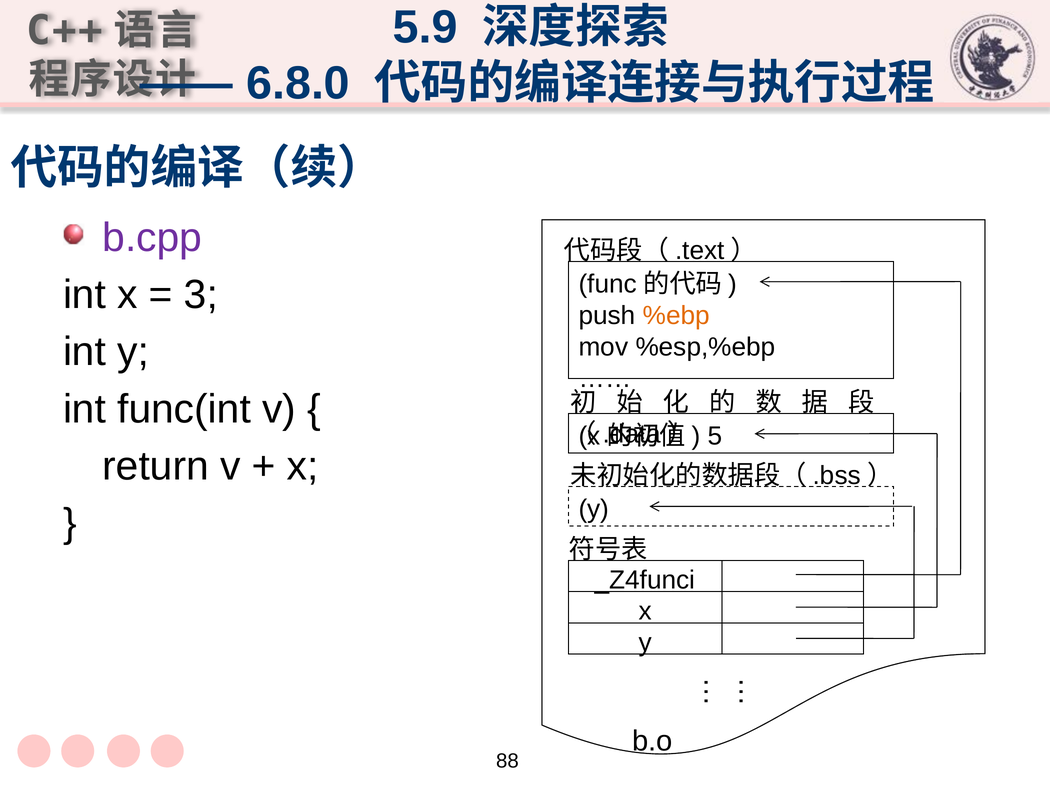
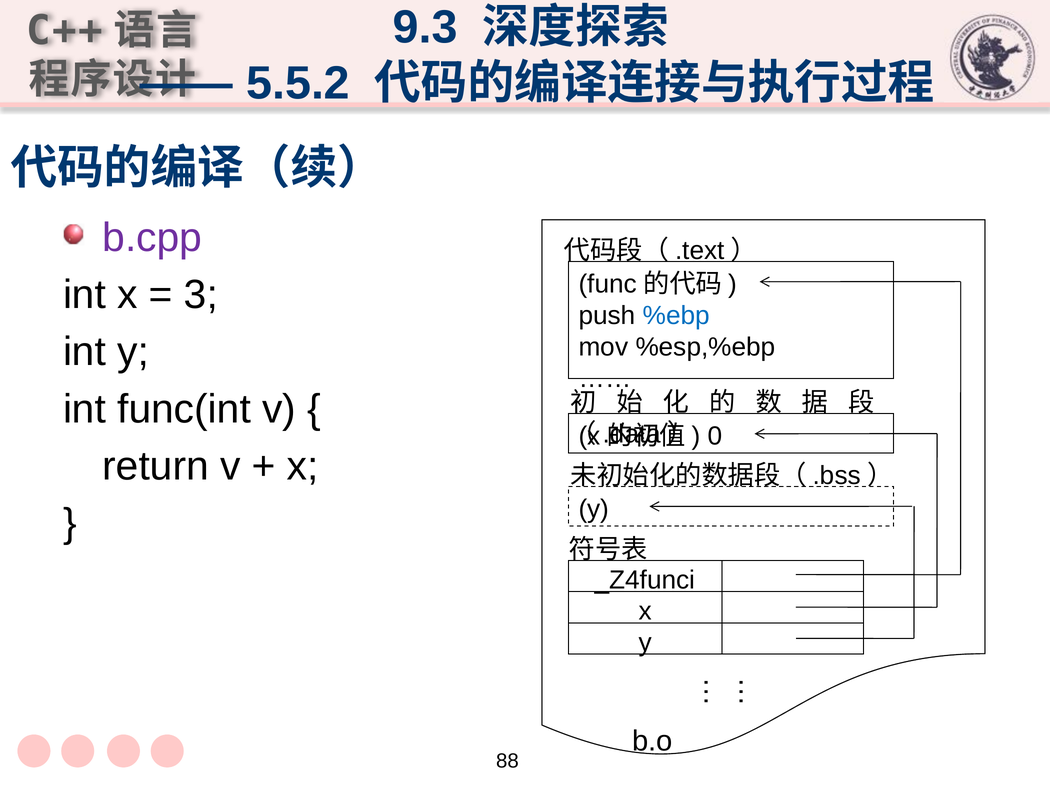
5.9: 5.9 -> 9.3 (425, 28)
6.8.0: 6.8.0 -> 5.5.2 (298, 84)
%ebp colour: orange -> blue (676, 316)
5: 5 -> 0 (715, 436)
